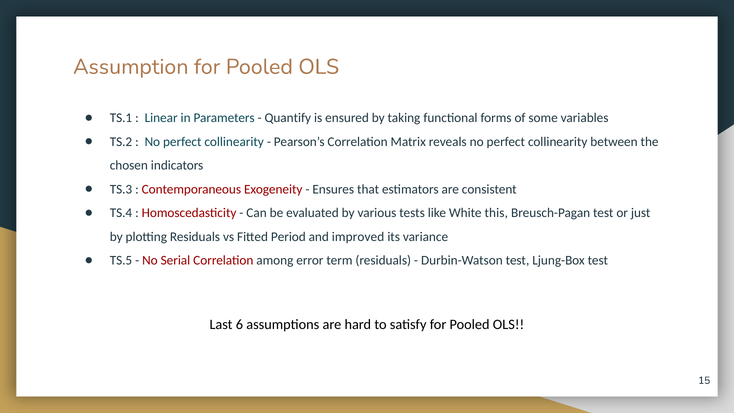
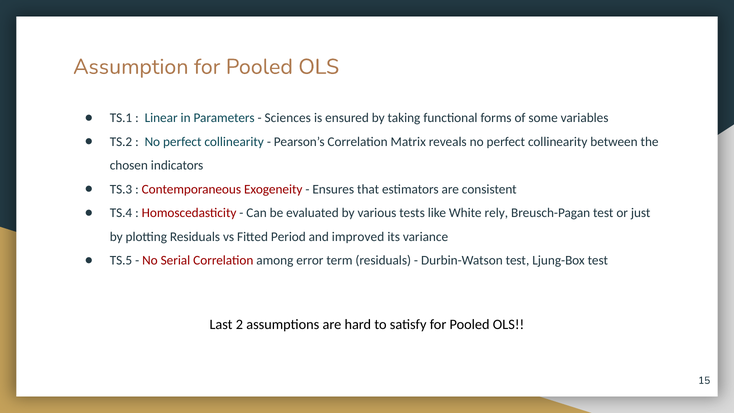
Quantify: Quantify -> Sciences (288, 118)
this: this -> rely (496, 213)
6: 6 -> 2 (239, 324)
